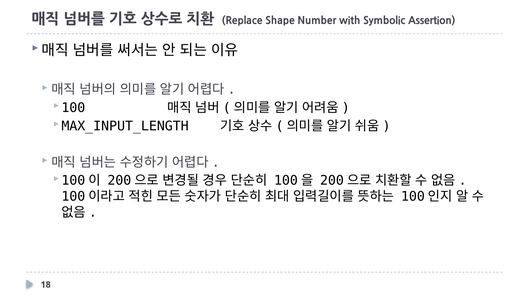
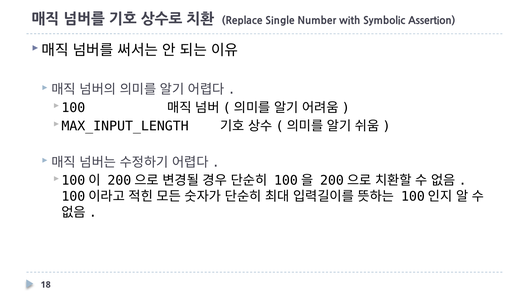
Shape: Shape -> Single (280, 21)
